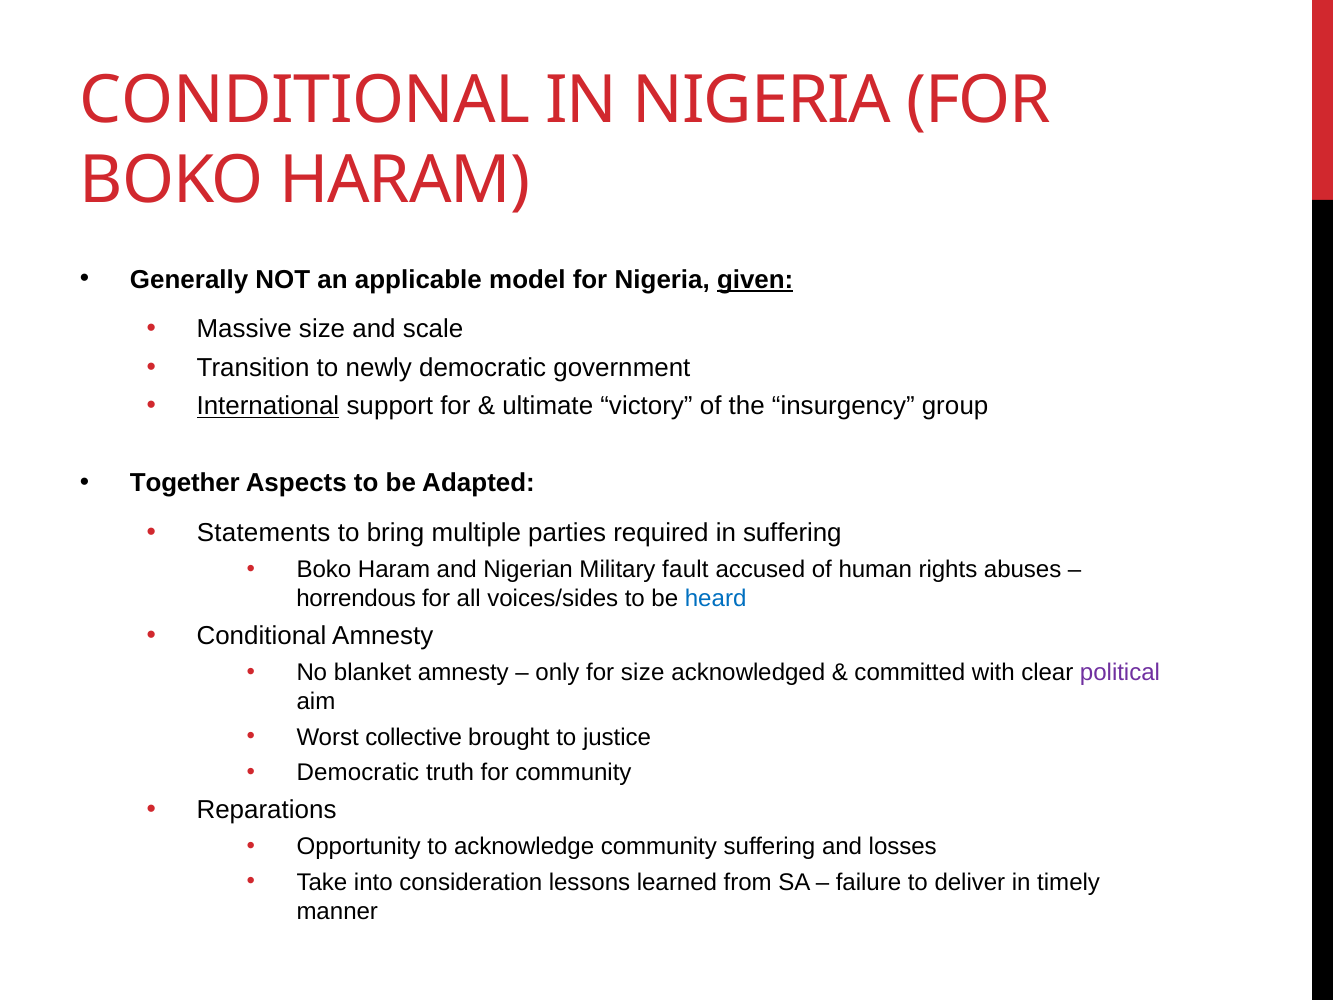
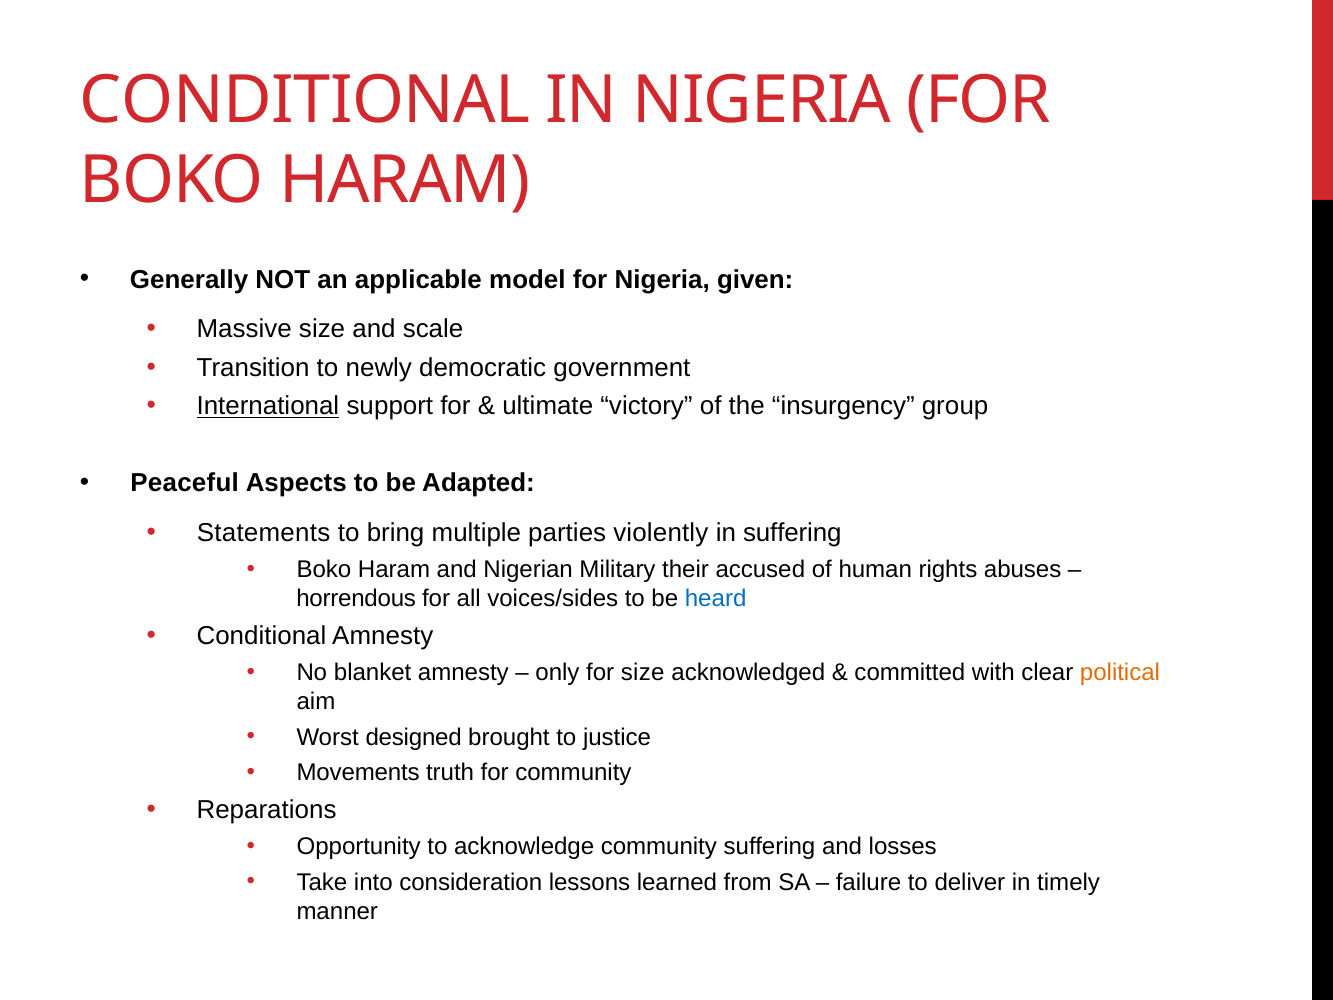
given underline: present -> none (755, 280)
Together: Together -> Peaceful (185, 483)
required: required -> violently (661, 533)
fault: fault -> their (686, 569)
political colour: purple -> orange (1120, 672)
collective: collective -> designed (414, 737)
Democratic: Democratic -> Movements (358, 773)
